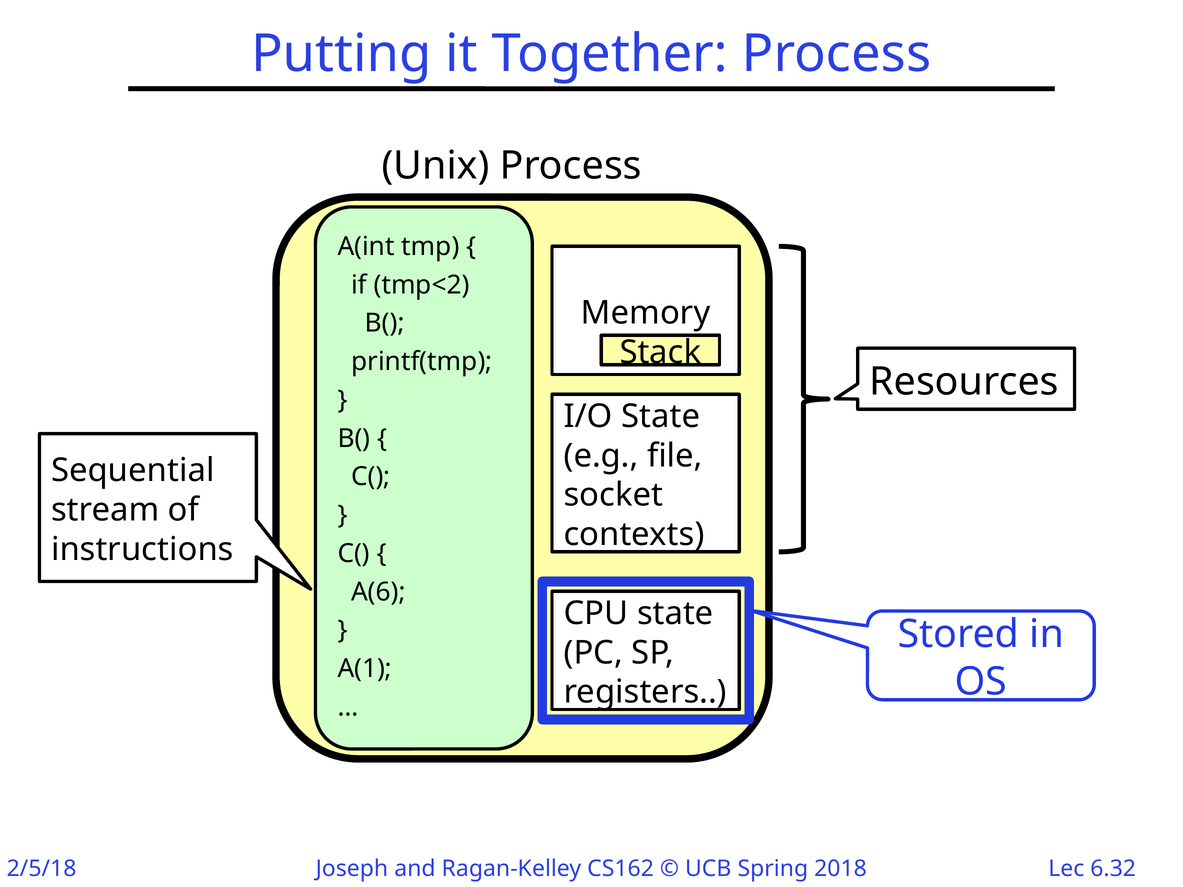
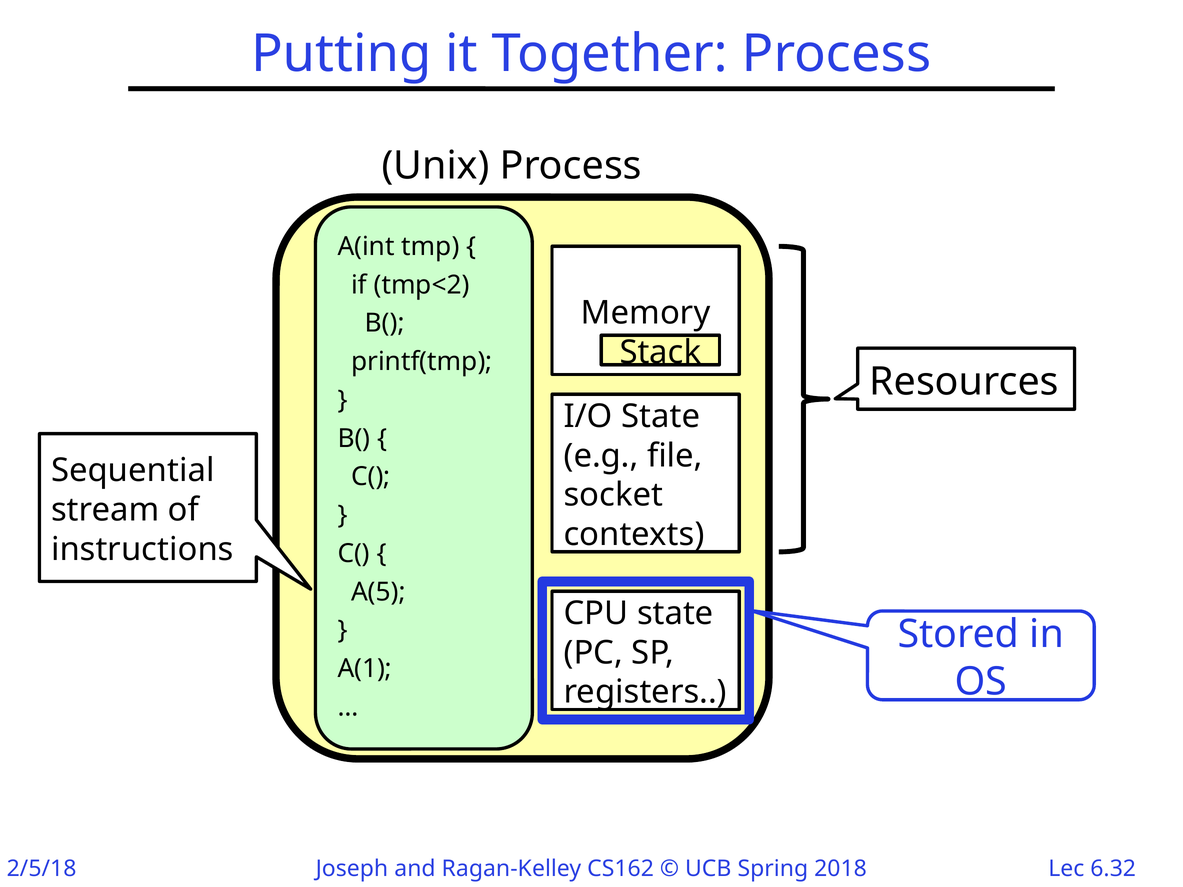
A(6: A(6 -> A(5 (378, 592)
